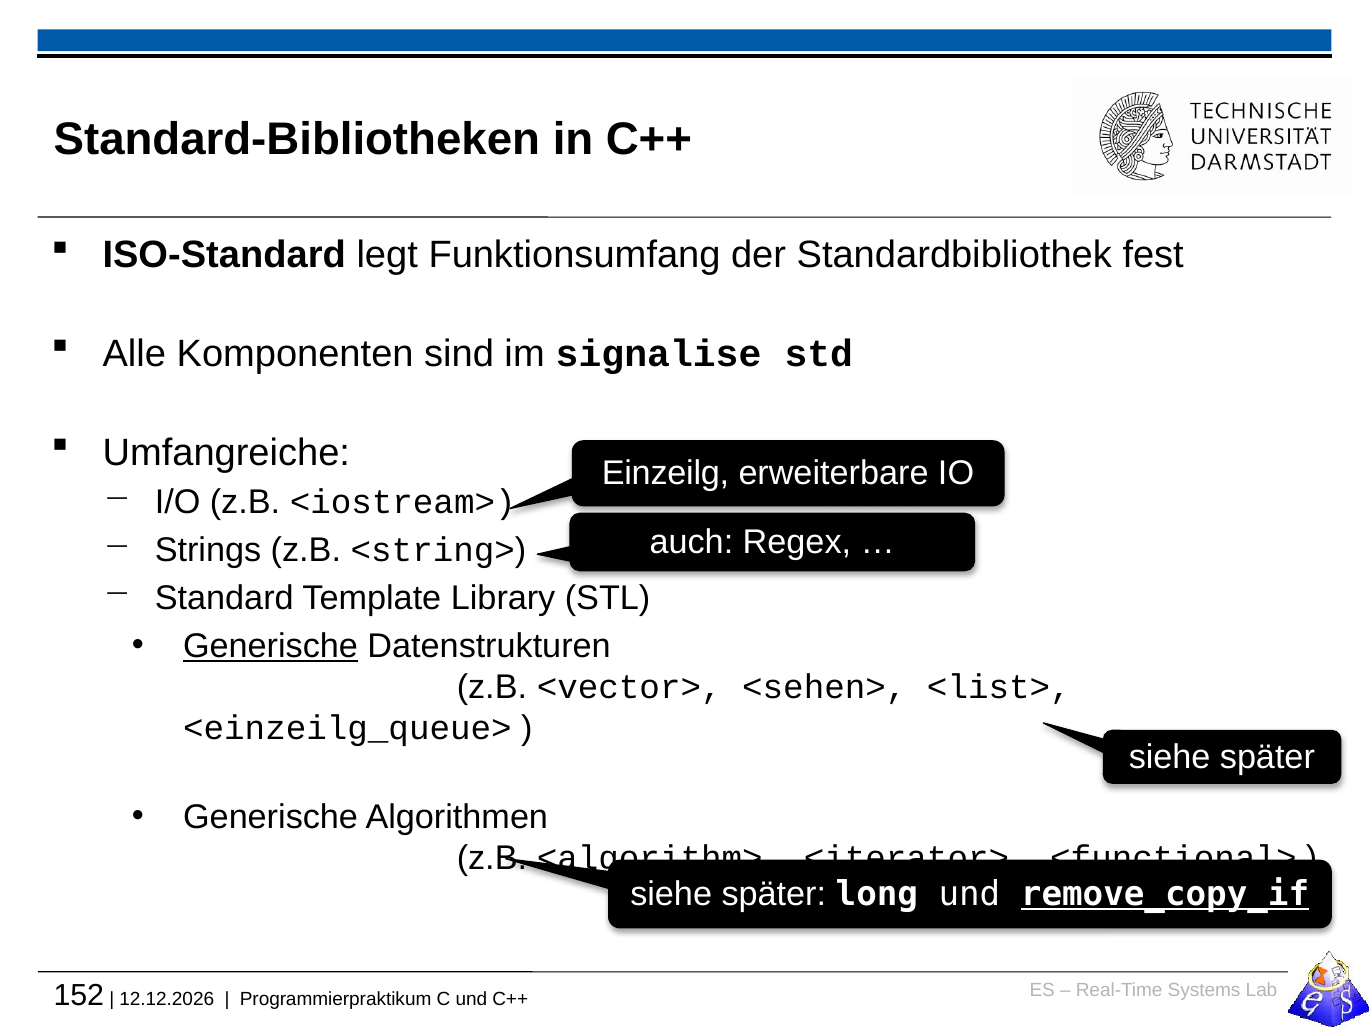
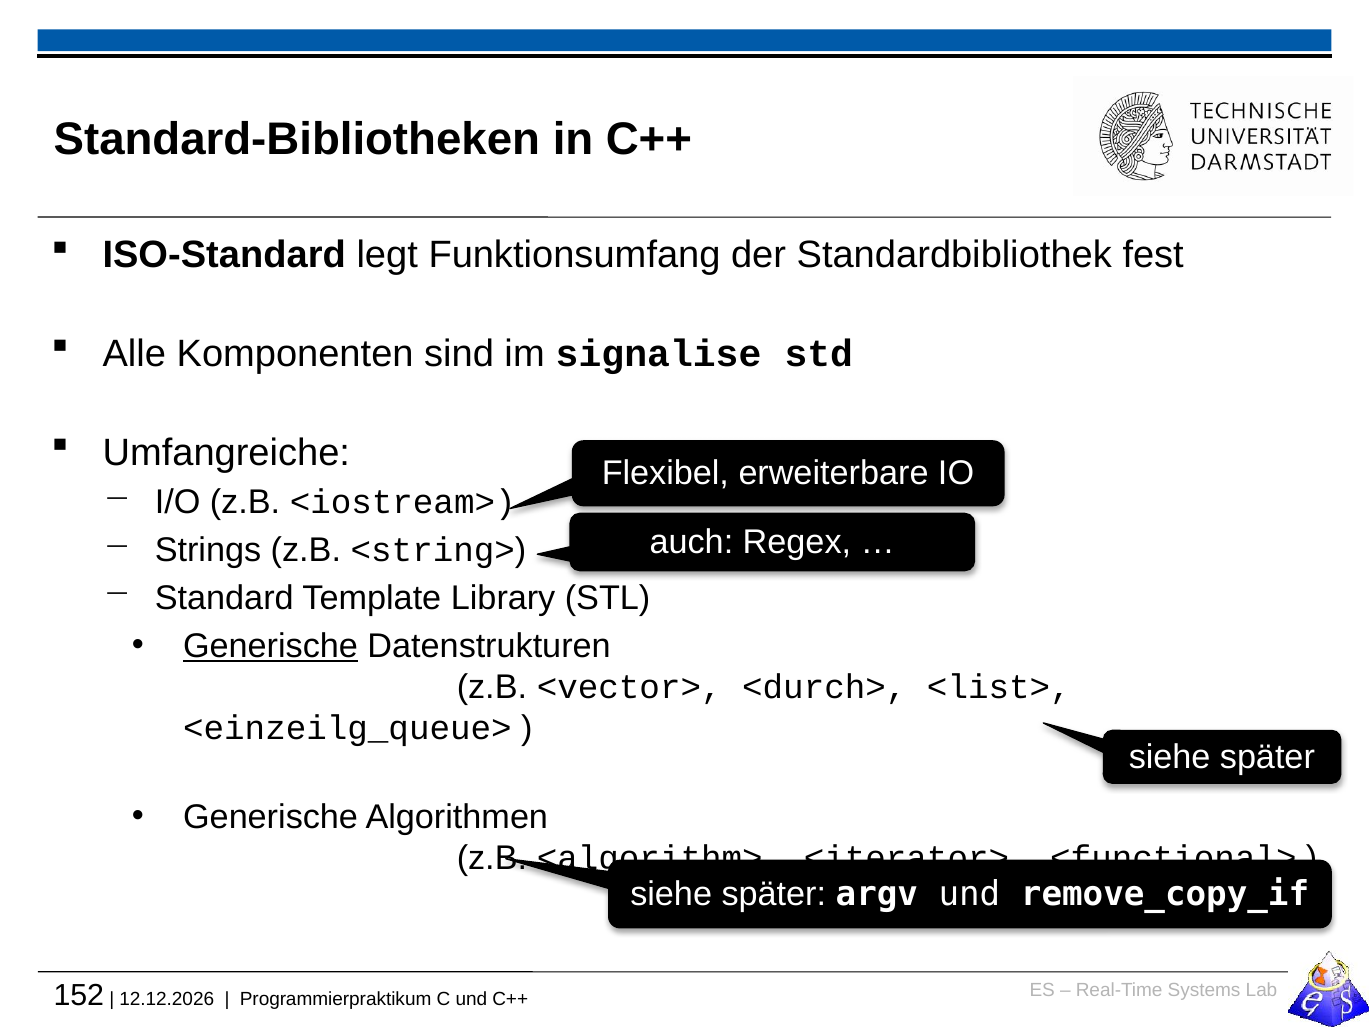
Einzeilg: Einzeilg -> Flexibel (665, 473)
<sehen>: <sehen> -> <durch> (824, 687)
long: long -> argv (877, 894)
remove_copy_if underline: present -> none (1165, 894)
